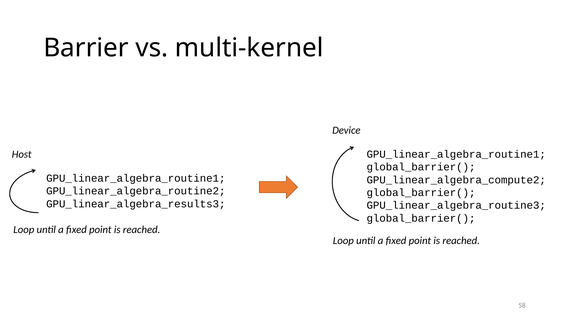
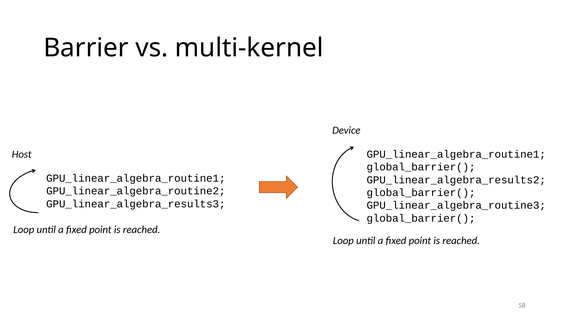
GPU_linear_algebra_compute2: GPU_linear_algebra_compute2 -> GPU_linear_algebra_results2 (456, 180)
